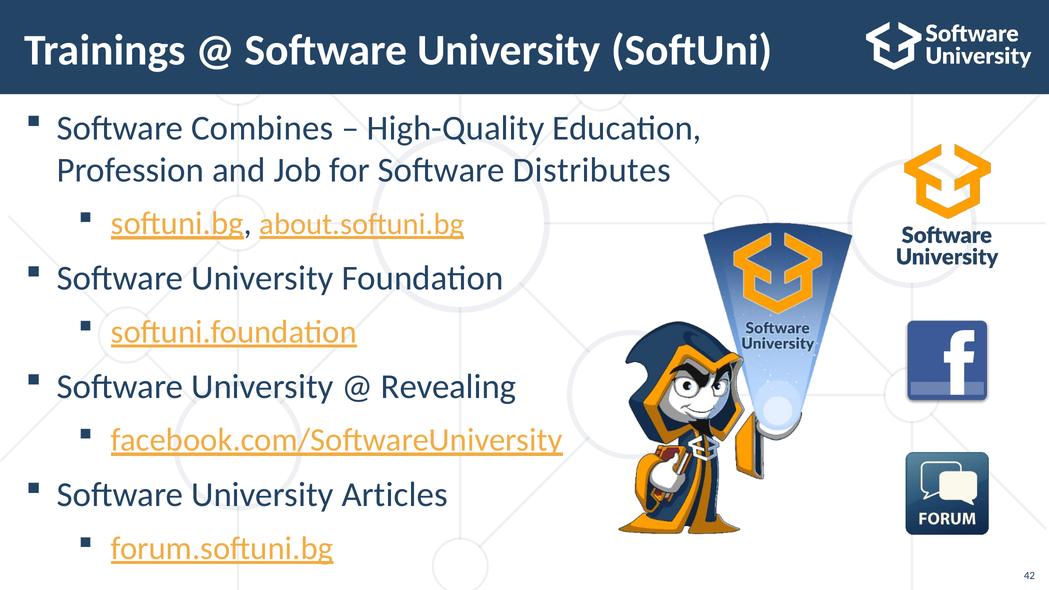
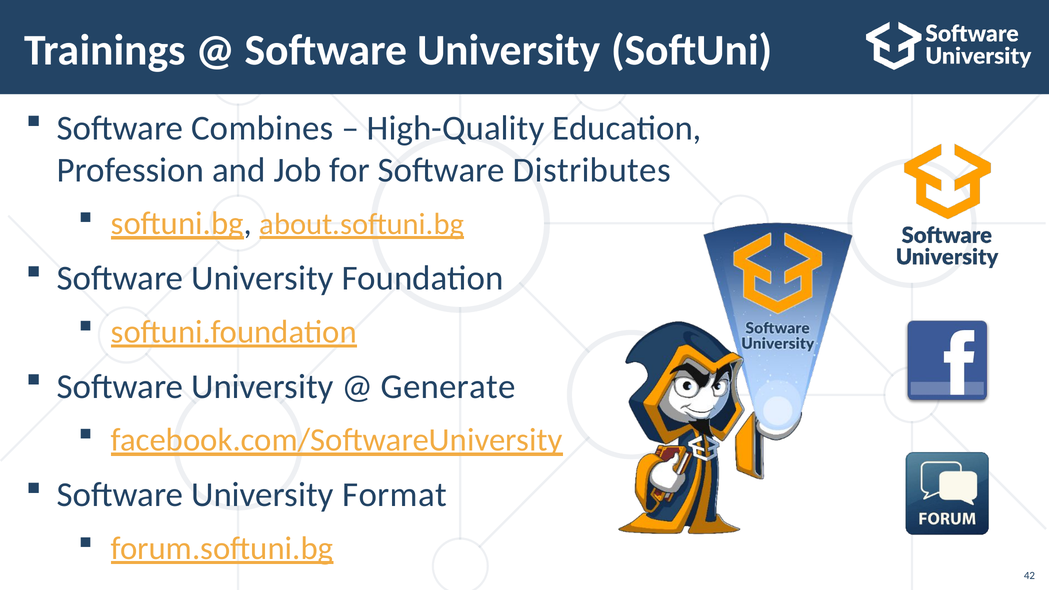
Revealing: Revealing -> Generate (448, 387)
Articles: Articles -> Format (394, 495)
